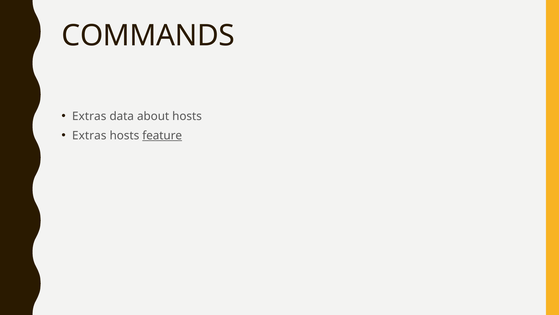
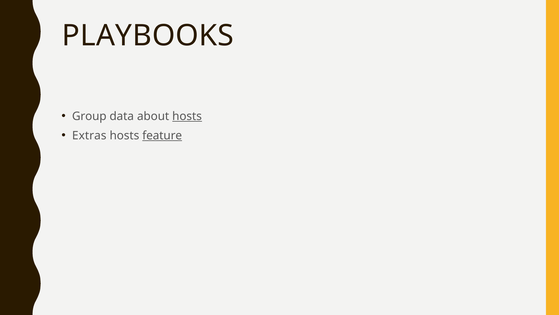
COMMANDS: COMMANDS -> PLAYBOOKS (148, 35)
Extras: Extras -> Group (89, 116)
hosts underline: none -> present (187, 116)
